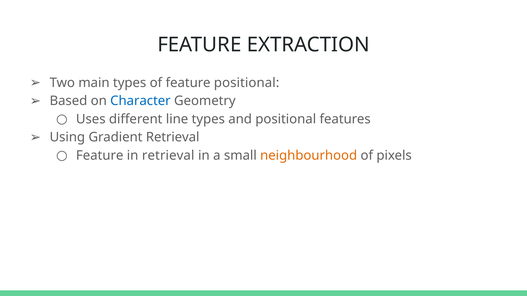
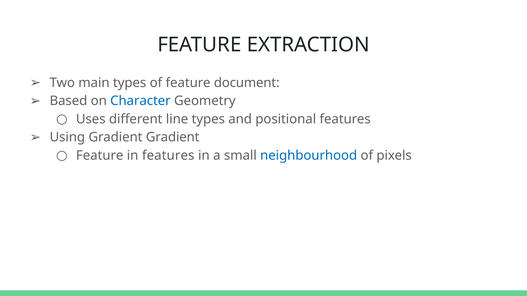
feature positional: positional -> document (247, 83)
Gradient Retrieval: Retrieval -> Gradient (173, 137)
in retrieval: retrieval -> features (168, 156)
neighbourhood colour: orange -> blue (309, 156)
